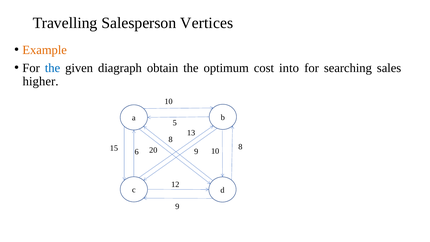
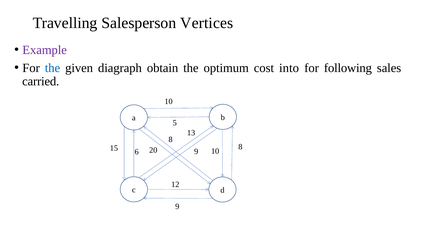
Example colour: orange -> purple (45, 50)
searching: searching -> following (348, 68)
higher: higher -> carried (41, 81)
